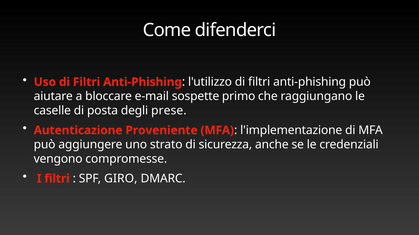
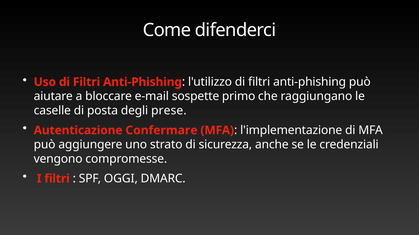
Proveniente: Proveniente -> Confermare (161, 131)
GIRO: GIRO -> OGGI (121, 179)
